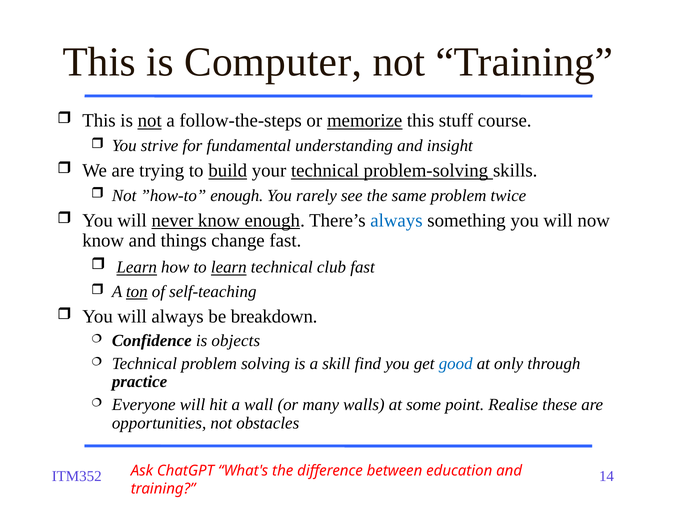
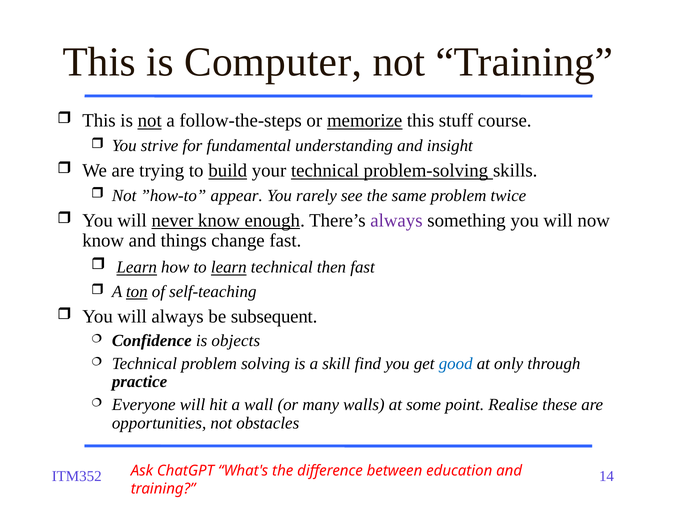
”how-to enough: enough -> appear (237, 195)
always colour: blue -> purple (396, 220)
club: club -> then (332, 267)
breakdown: breakdown -> subsequent (274, 316)
